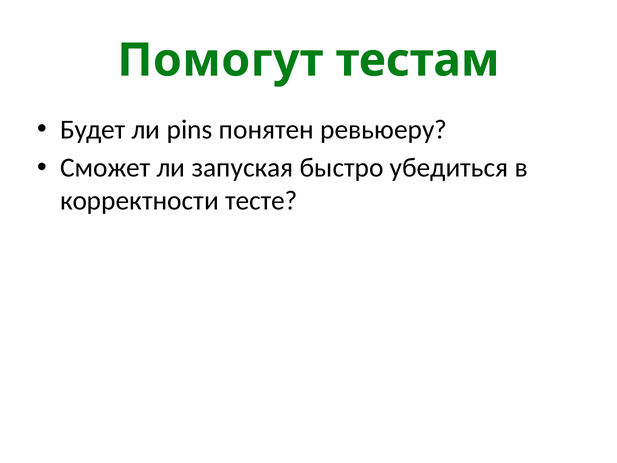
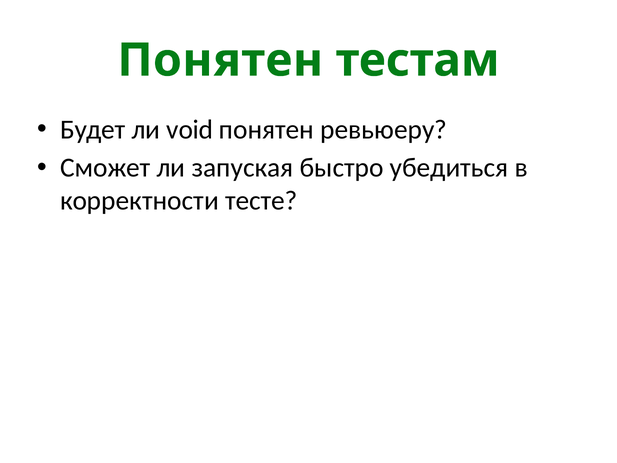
Помогут: Помогут -> Понятен (220, 60)
pins: pins -> void (190, 129)
